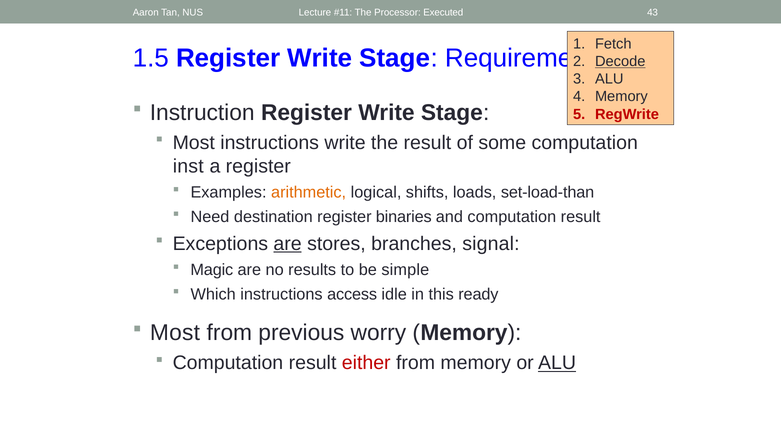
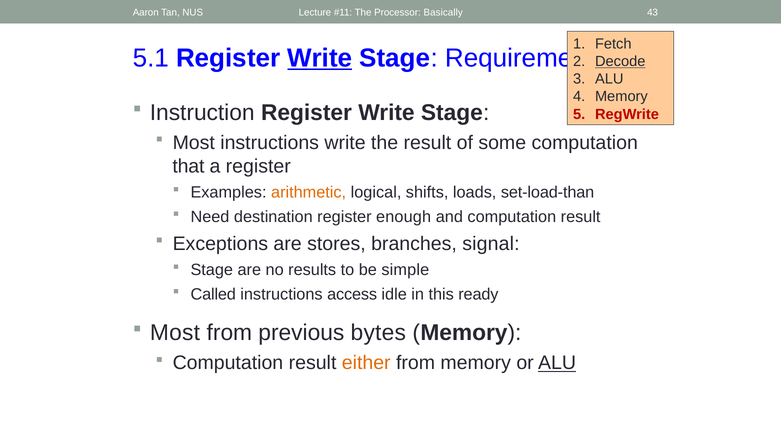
Executed: Executed -> Basically (443, 12)
1.5: 1.5 -> 5.1 (151, 58)
Write underline: none -> present (320, 58)
inst: inst -> that (188, 166)
binaries: binaries -> enough (404, 217)
are underline: present -> none (288, 243)
Magic: Magic -> Stage (212, 269)
Which: Which -> Called (213, 294)
worry: worry -> bytes (378, 332)
either colour: red -> orange (366, 362)
